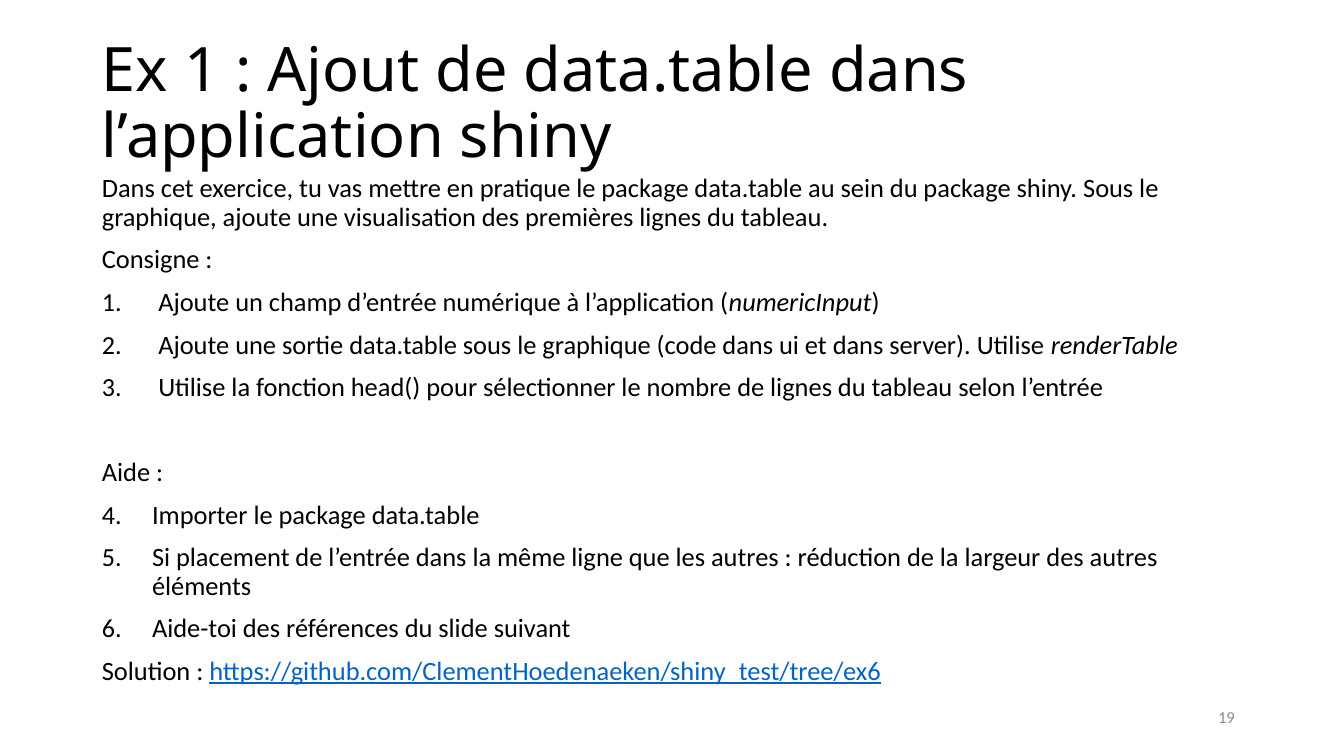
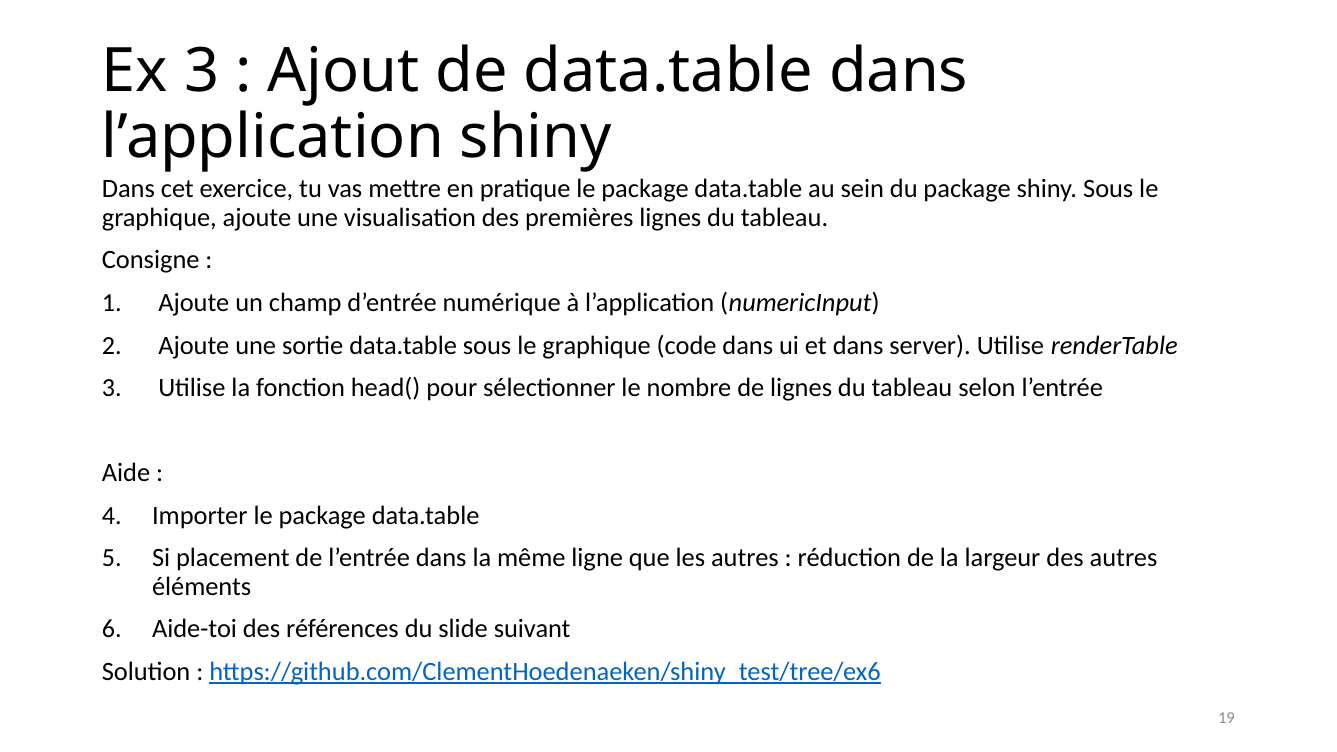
Ex 1: 1 -> 3 (202, 72)
